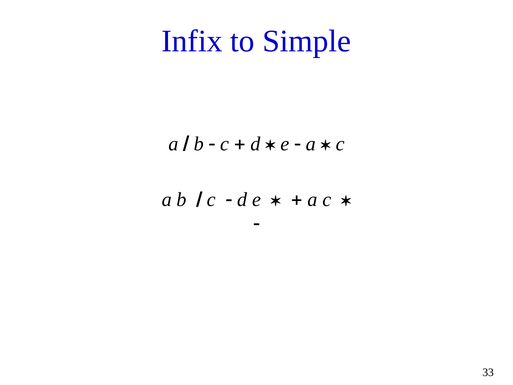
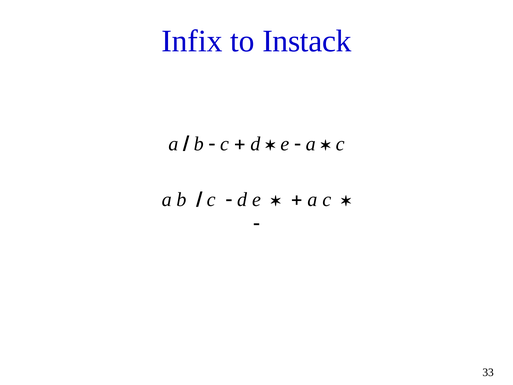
Simple: Simple -> Instack (307, 41)
